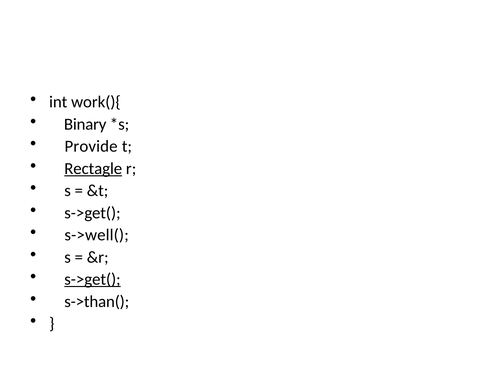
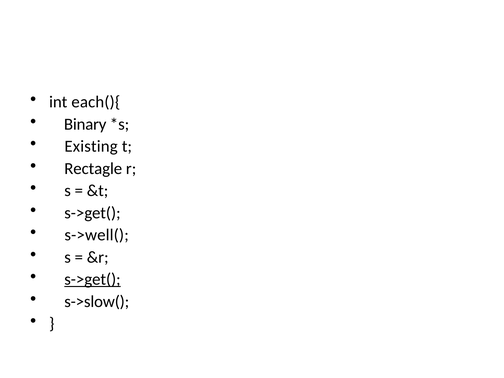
work(){: work(){ -> each(){ (96, 102)
Provide: Provide -> Existing (91, 146)
Rectagle underline: present -> none (93, 168)
s->than(: s->than( -> s->slow( (97, 301)
